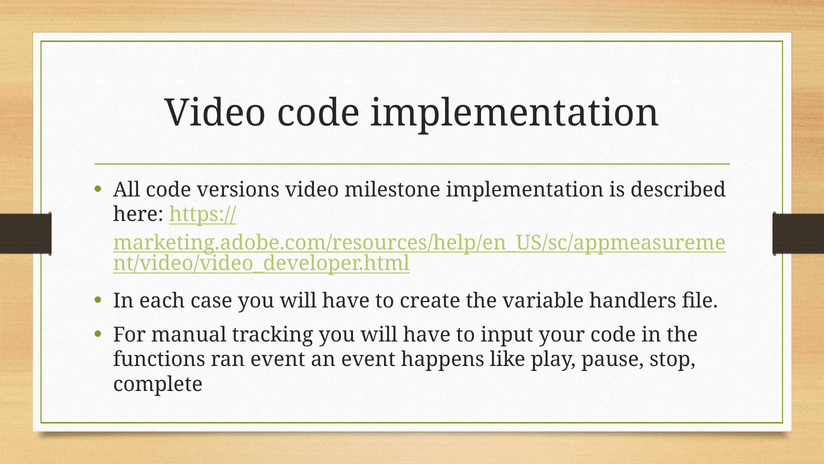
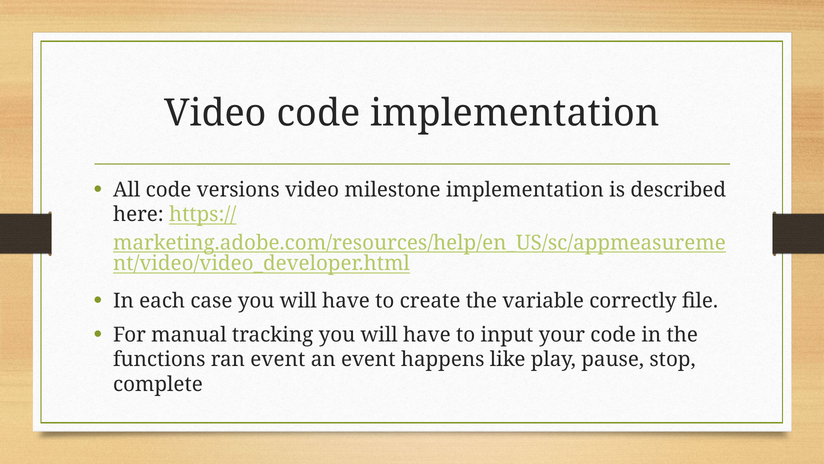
handlers: handlers -> correctly (633, 301)
